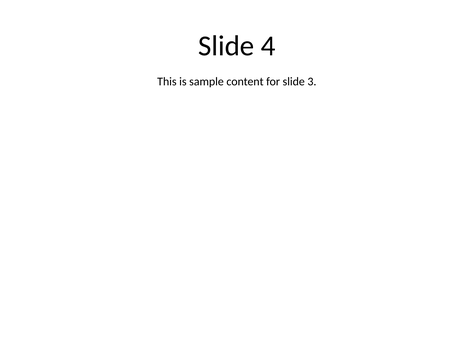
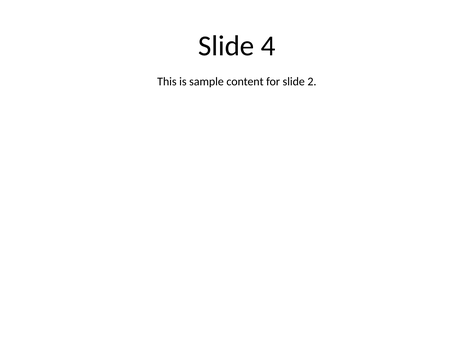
3: 3 -> 2 (312, 81)
